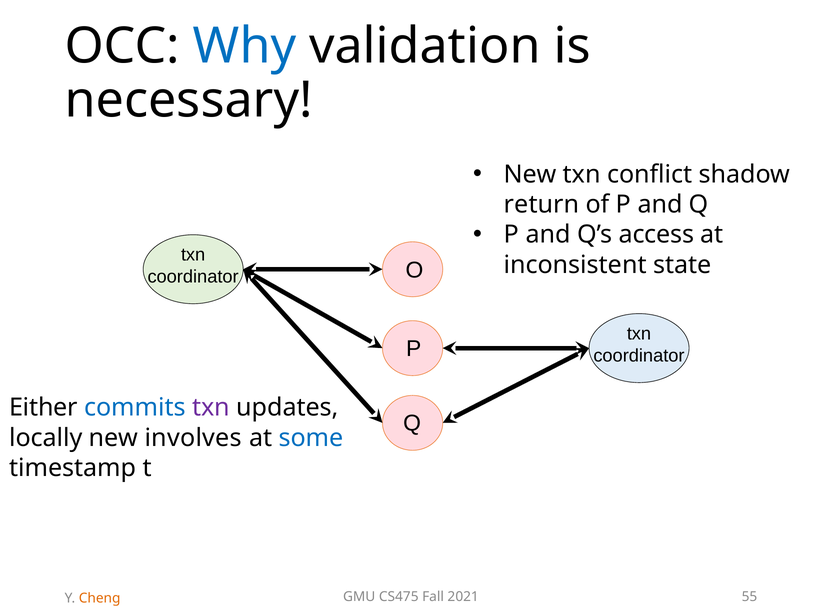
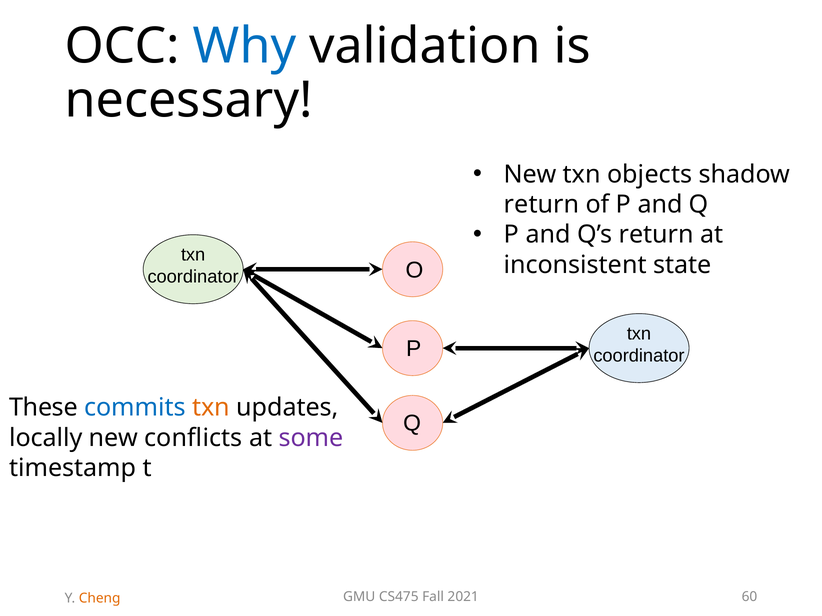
conflict: conflict -> objects (650, 175)
Q’s access: access -> return (656, 235)
Either: Either -> These (44, 408)
txn colour: purple -> orange (211, 408)
involves: involves -> conflicts (193, 438)
some colour: blue -> purple (311, 438)
55: 55 -> 60 (749, 597)
